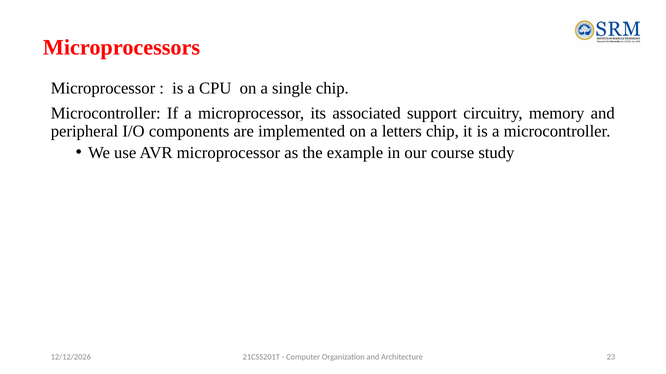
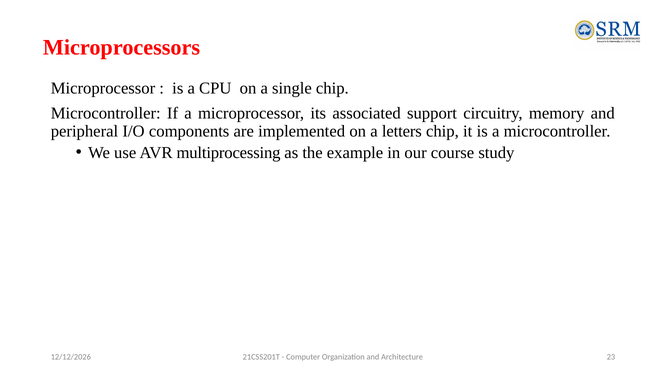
AVR microprocessor: microprocessor -> multiprocessing (229, 153)
